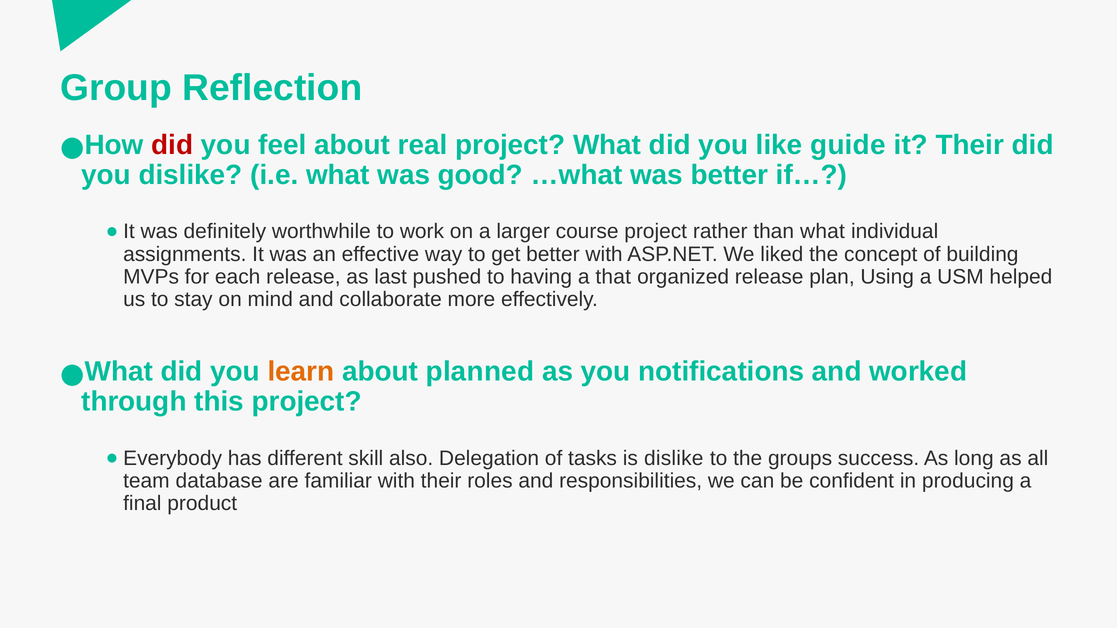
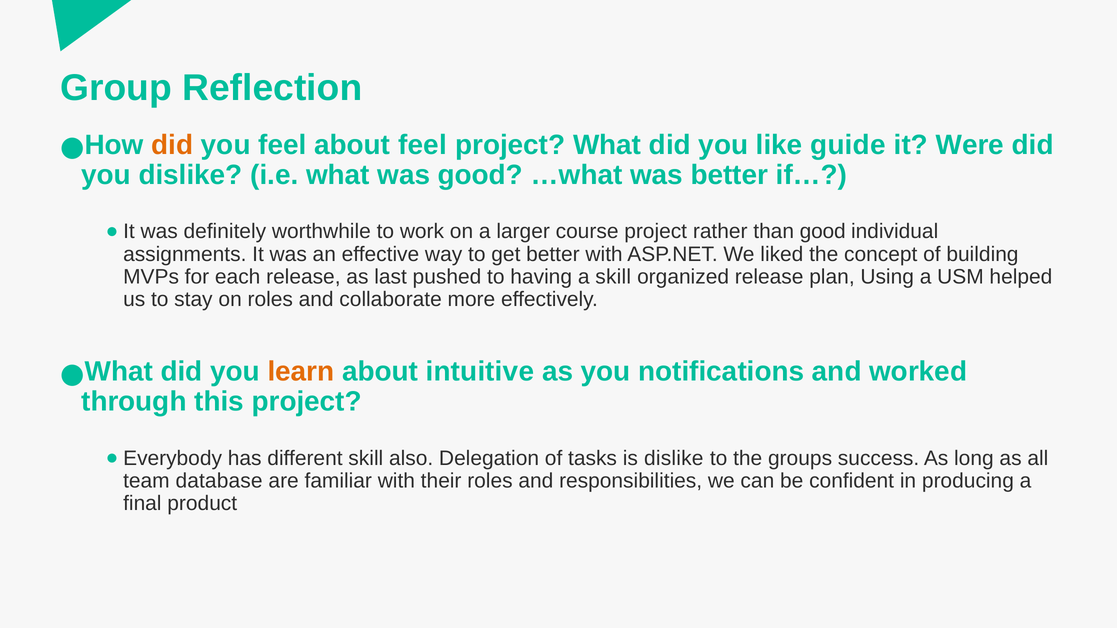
did colour: red -> orange (172, 145)
about real: real -> feel (423, 145)
it Their: Their -> Were (970, 145)
than what: what -> good (823, 232)
a that: that -> skill (613, 277)
on mind: mind -> roles (270, 299)
planned: planned -> intuitive (480, 372)
